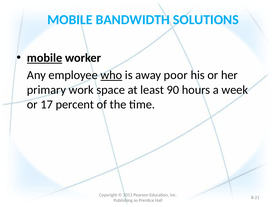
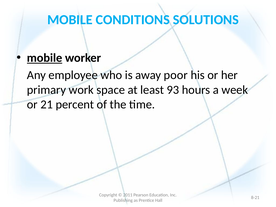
BANDWIDTH: BANDWIDTH -> CONDITIONS (133, 20)
who underline: present -> none (111, 75)
90: 90 -> 93 (173, 90)
17: 17 -> 21 (47, 105)
